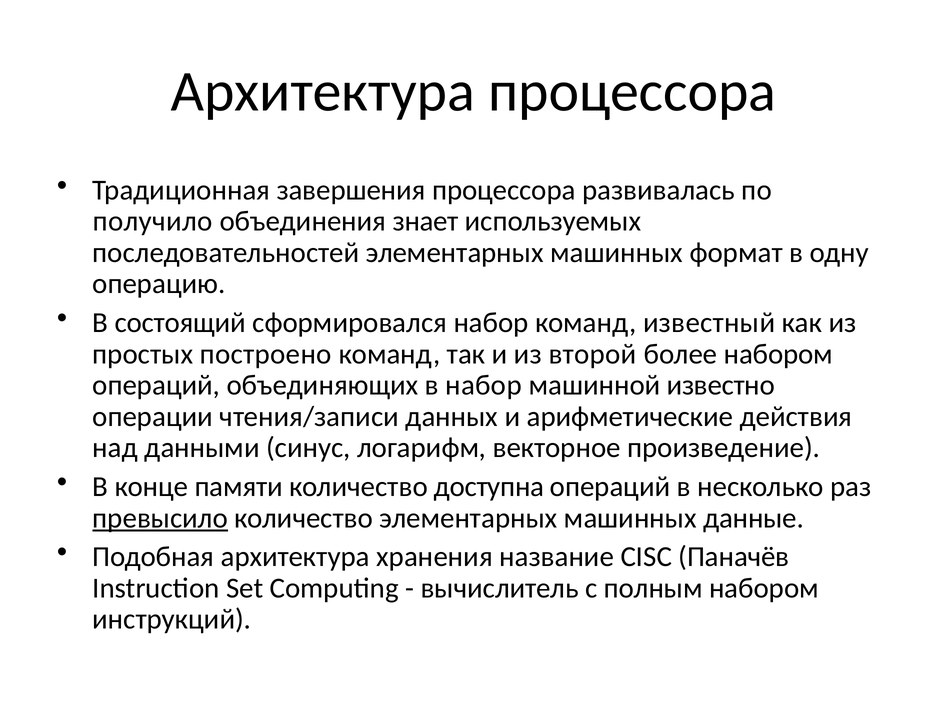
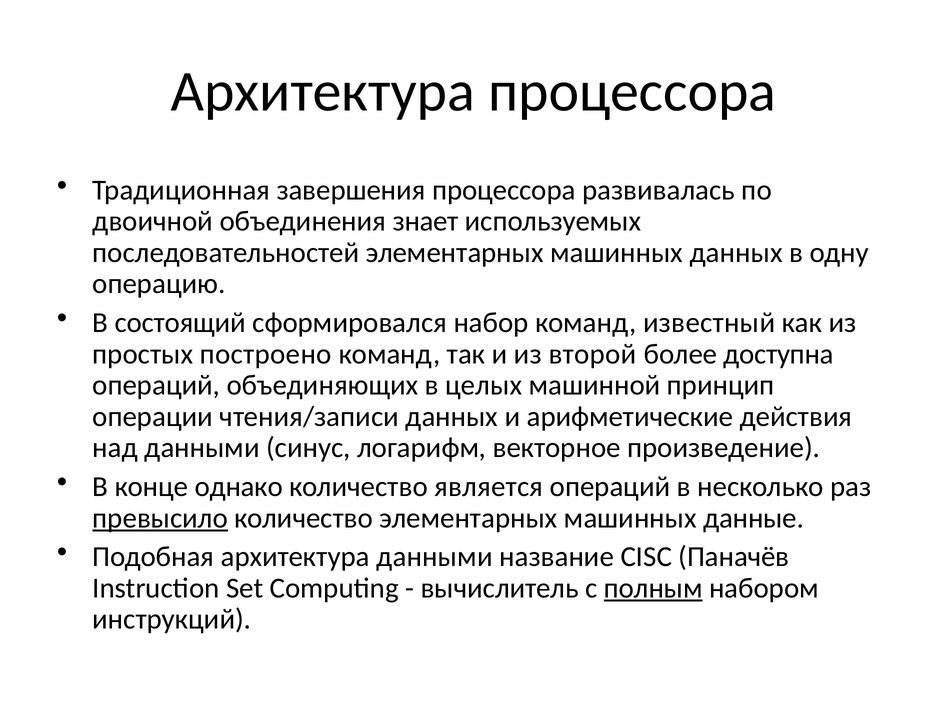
получило: получило -> двоичной (153, 221)
машинных формат: формат -> данных (736, 253)
более набором: набором -> доступна (779, 354)
в набор: набор -> целых (484, 385)
известно: известно -> принцип (721, 385)
памяти: памяти -> однако (239, 487)
доступна: доступна -> является (489, 487)
архитектура хранения: хранения -> данными (434, 557)
полным underline: none -> present (653, 588)
